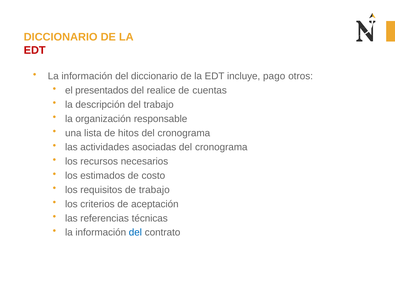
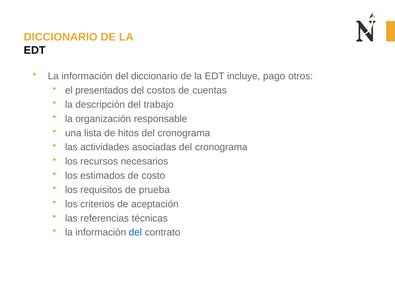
EDT colour: red -> black (35, 50)
realice: realice -> costos (161, 90)
de trabajo: trabajo -> prueba (154, 190)
